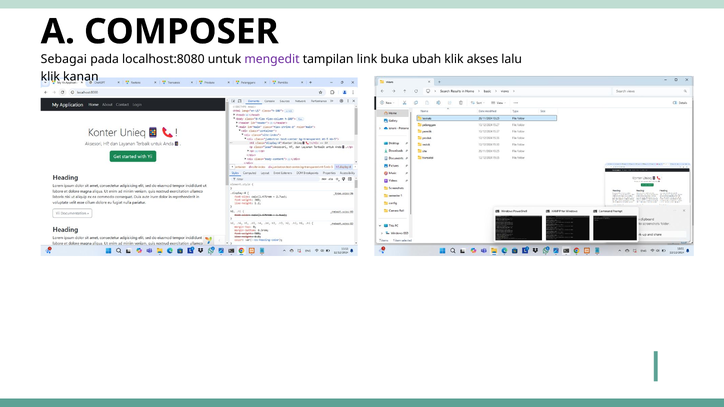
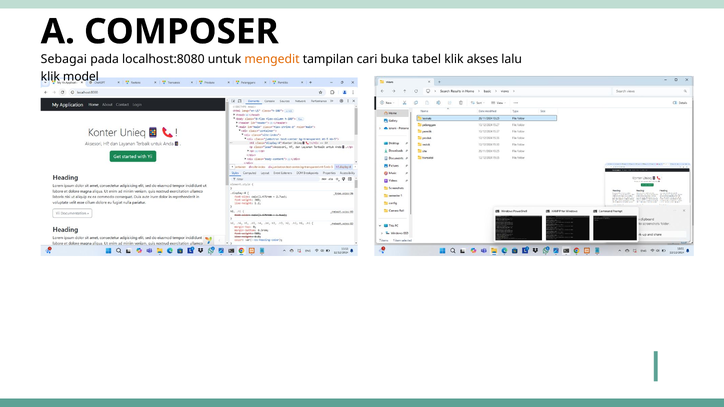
mengedit colour: purple -> orange (272, 59)
link: link -> cari (367, 59)
ubah: ubah -> tabel (427, 59)
kanan: kanan -> model (81, 77)
